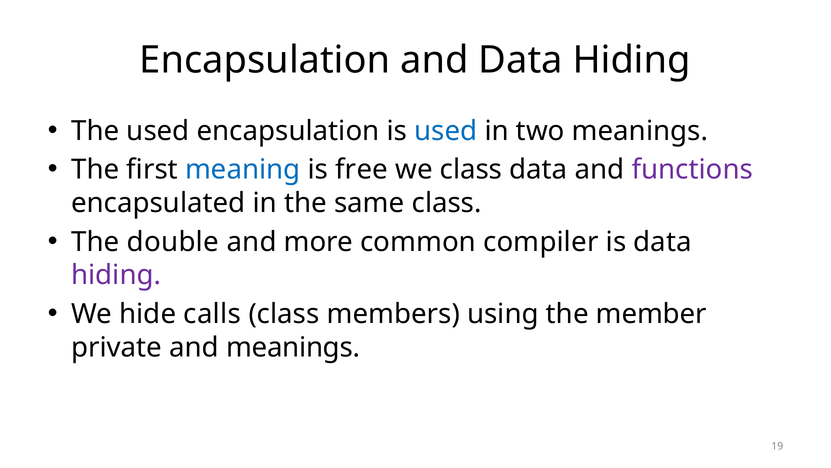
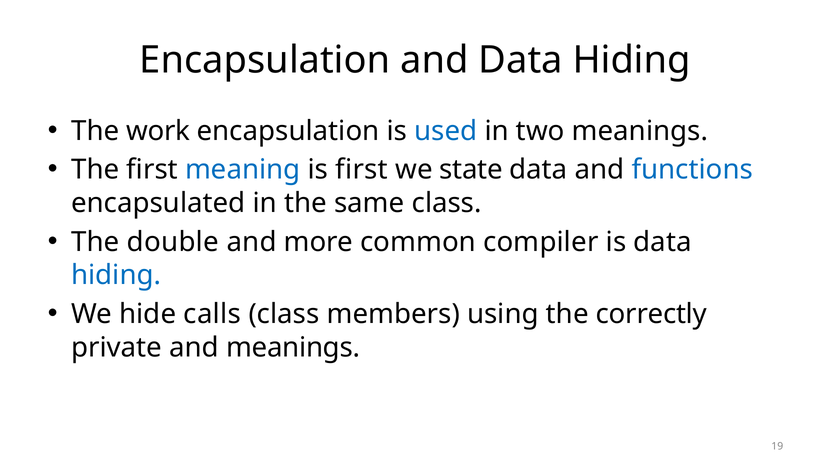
The used: used -> work (158, 131)
is free: free -> first (362, 170)
we class: class -> state (471, 170)
functions colour: purple -> blue (692, 170)
hiding colour: purple -> blue (116, 275)
member: member -> correctly (651, 314)
